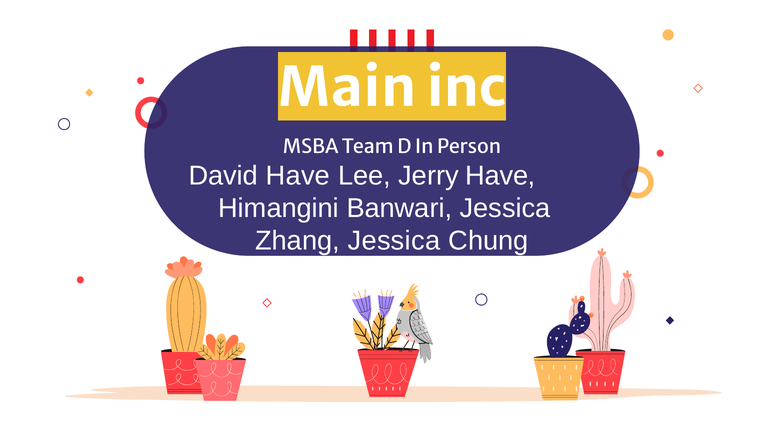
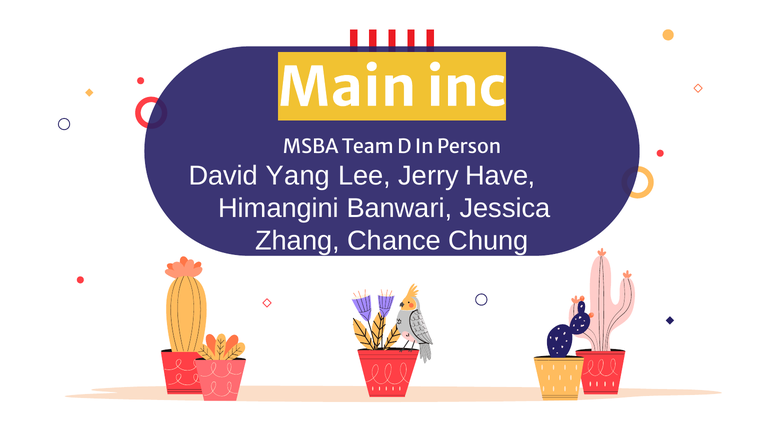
David Have: Have -> Yang (298, 176)
Zhang Jessica: Jessica -> Chance (394, 241)
